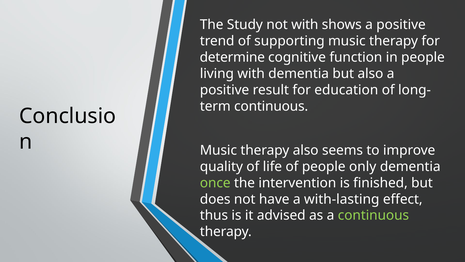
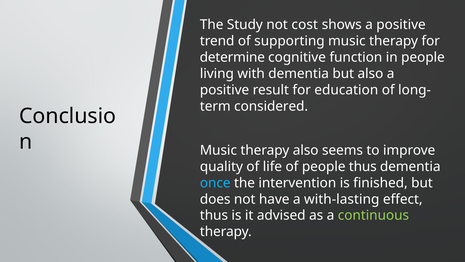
not with: with -> cost (305, 25)
continuous: continuous -> considered (271, 106)
people only: only -> thus (363, 166)
once colour: light green -> light blue (215, 183)
